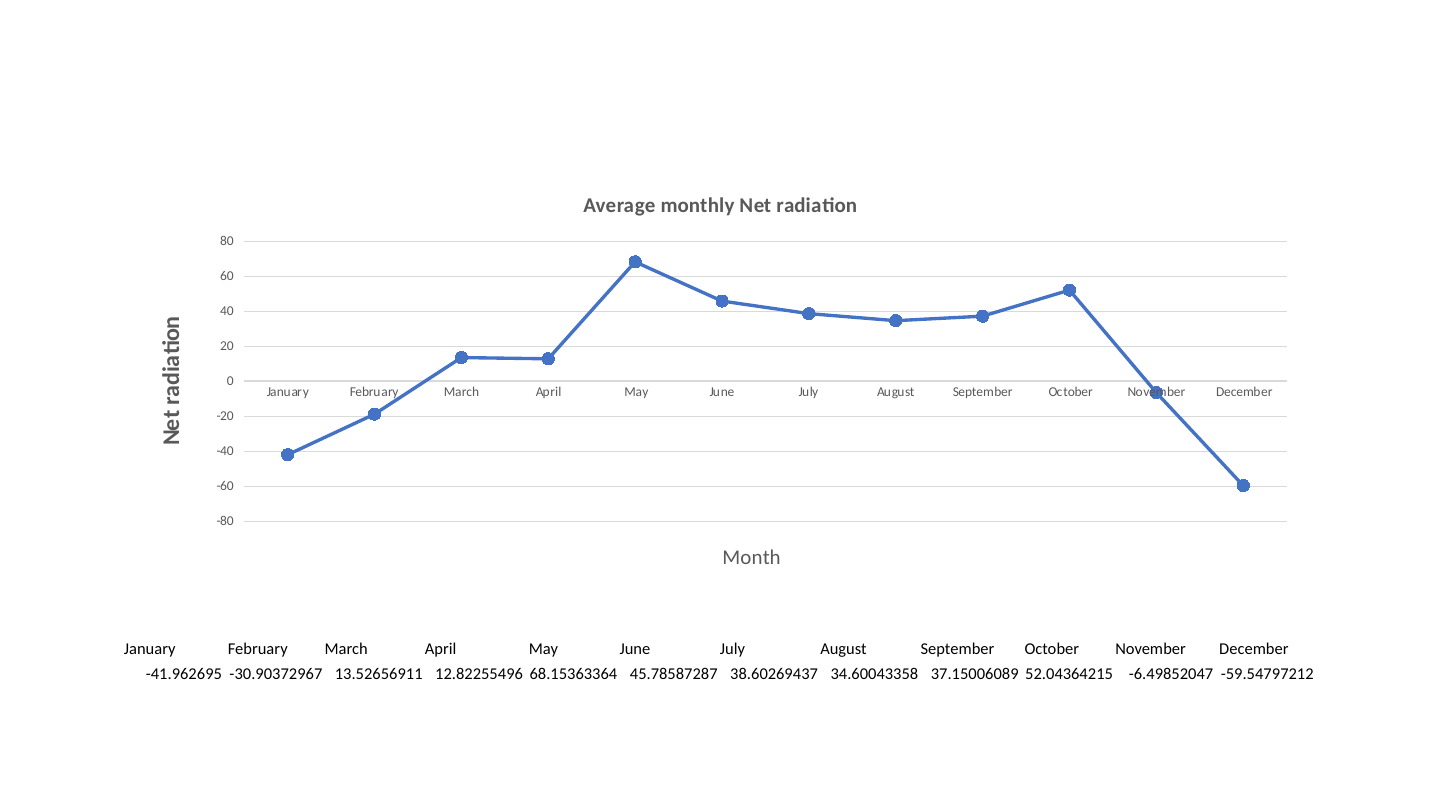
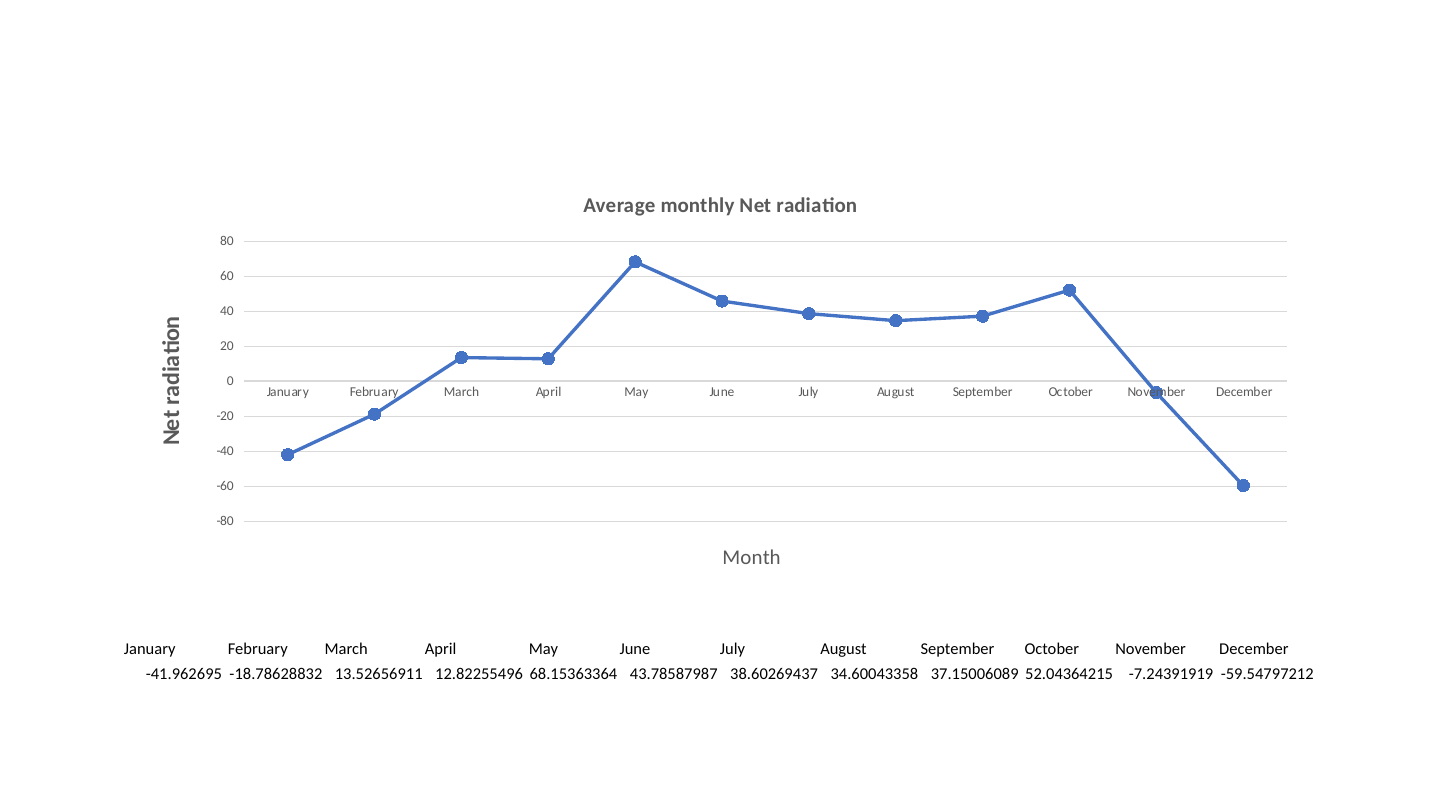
-30.90372967: -30.90372967 -> -18.78628832 (276, 674)
45.78587287: 45.78587287 -> 43.78587987 (674, 674)
-6.49852047: -6.49852047 -> -7.24391919 (1171, 674)
